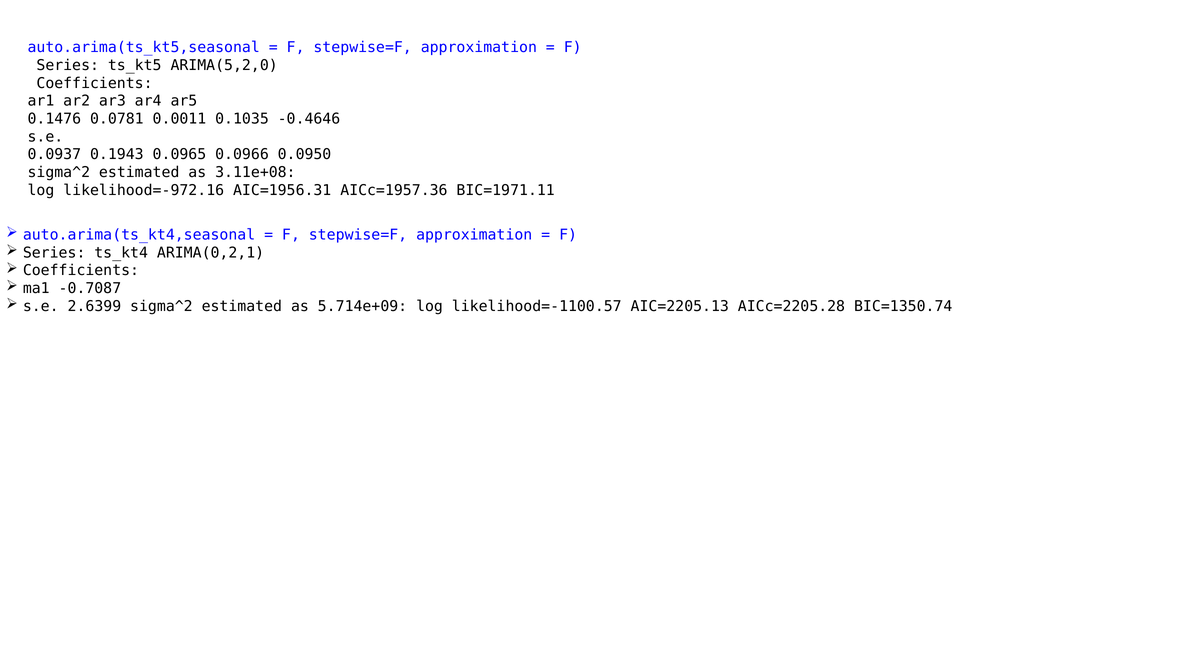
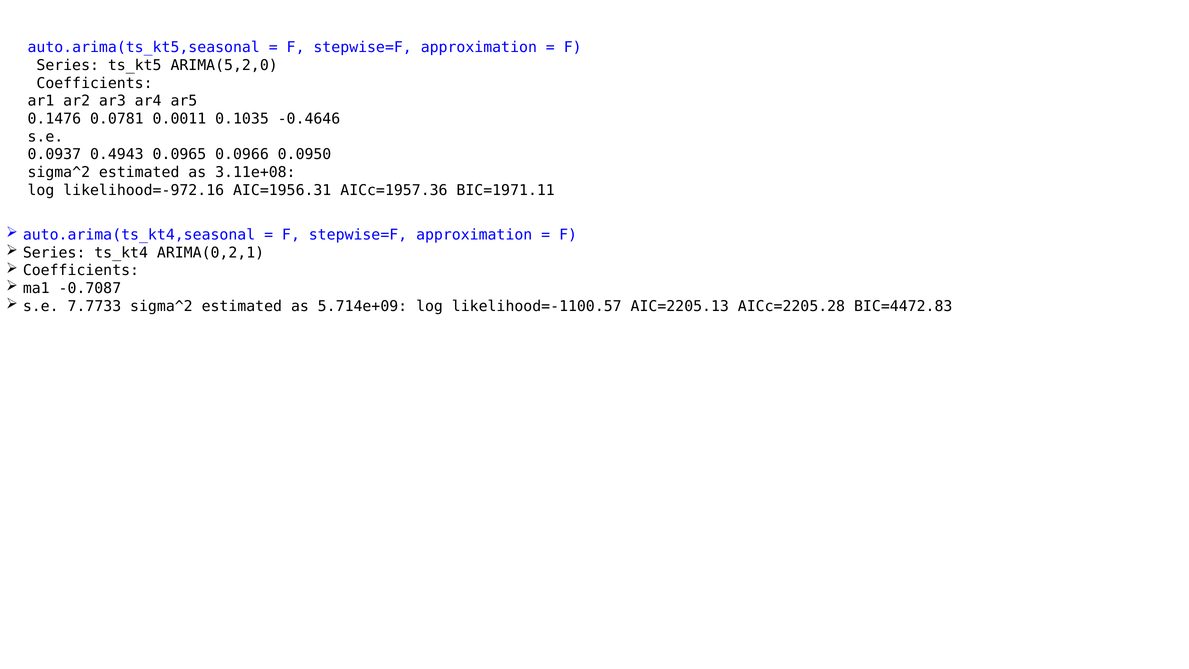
0.1943: 0.1943 -> 0.4943 (117, 154)
2.6399: 2.6399 -> 7.7733 (94, 306)
BIC=1350.74: BIC=1350.74 -> BIC=4472.83 (903, 306)
